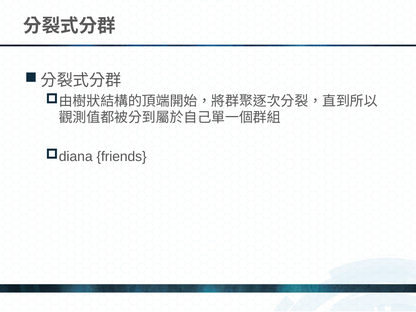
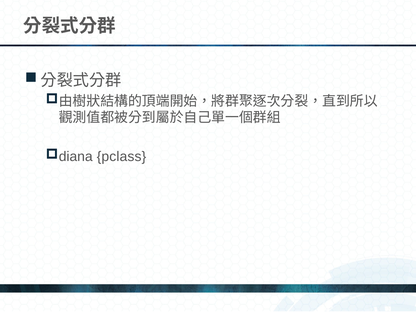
friends: friends -> pclass (121, 157)
